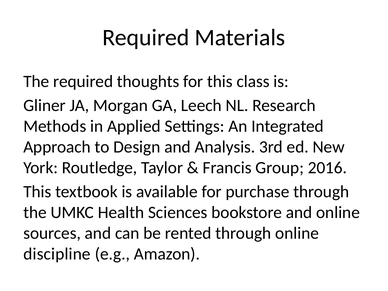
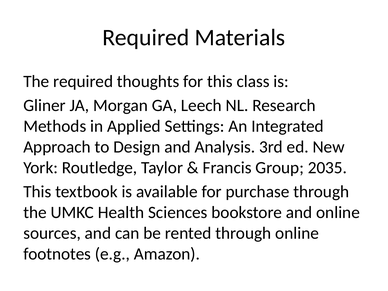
2016: 2016 -> 2035 (327, 168)
discipline: discipline -> footnotes (57, 254)
